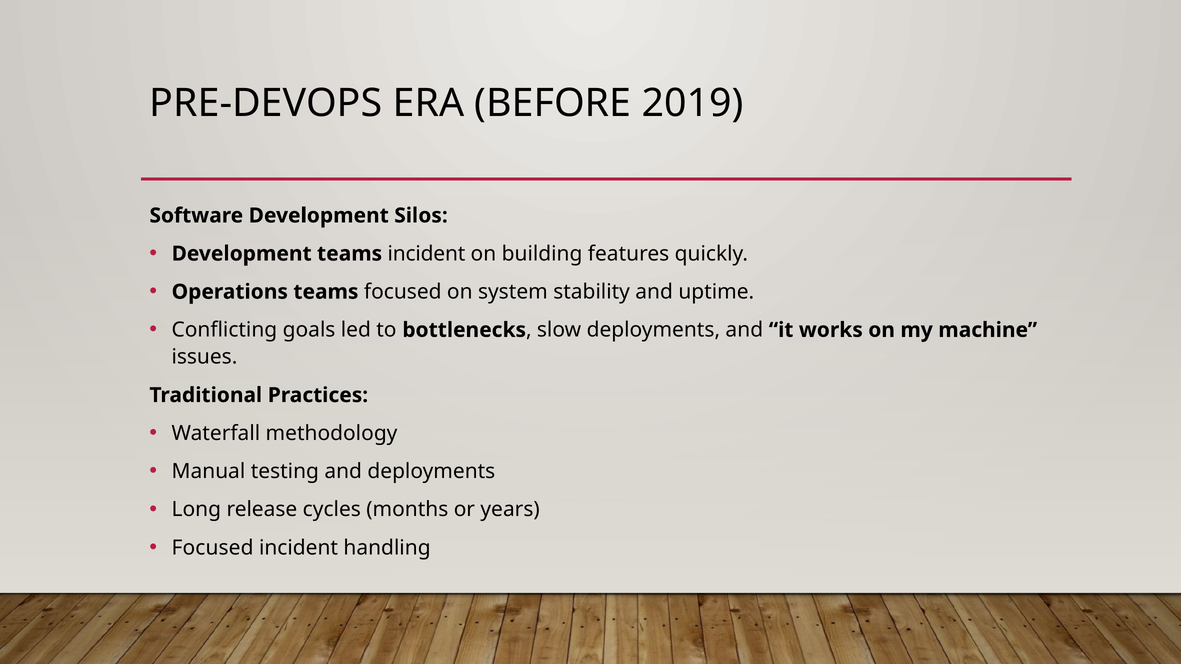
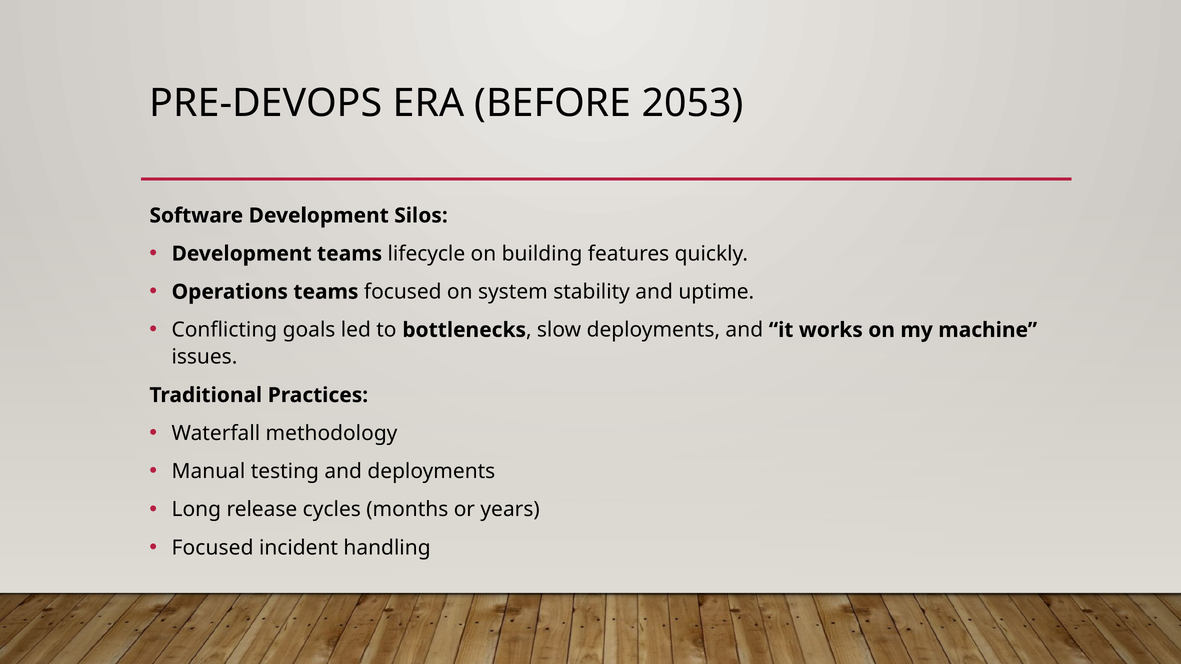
2019: 2019 -> 2053 (692, 103)
teams incident: incident -> lifecycle (426, 254)
